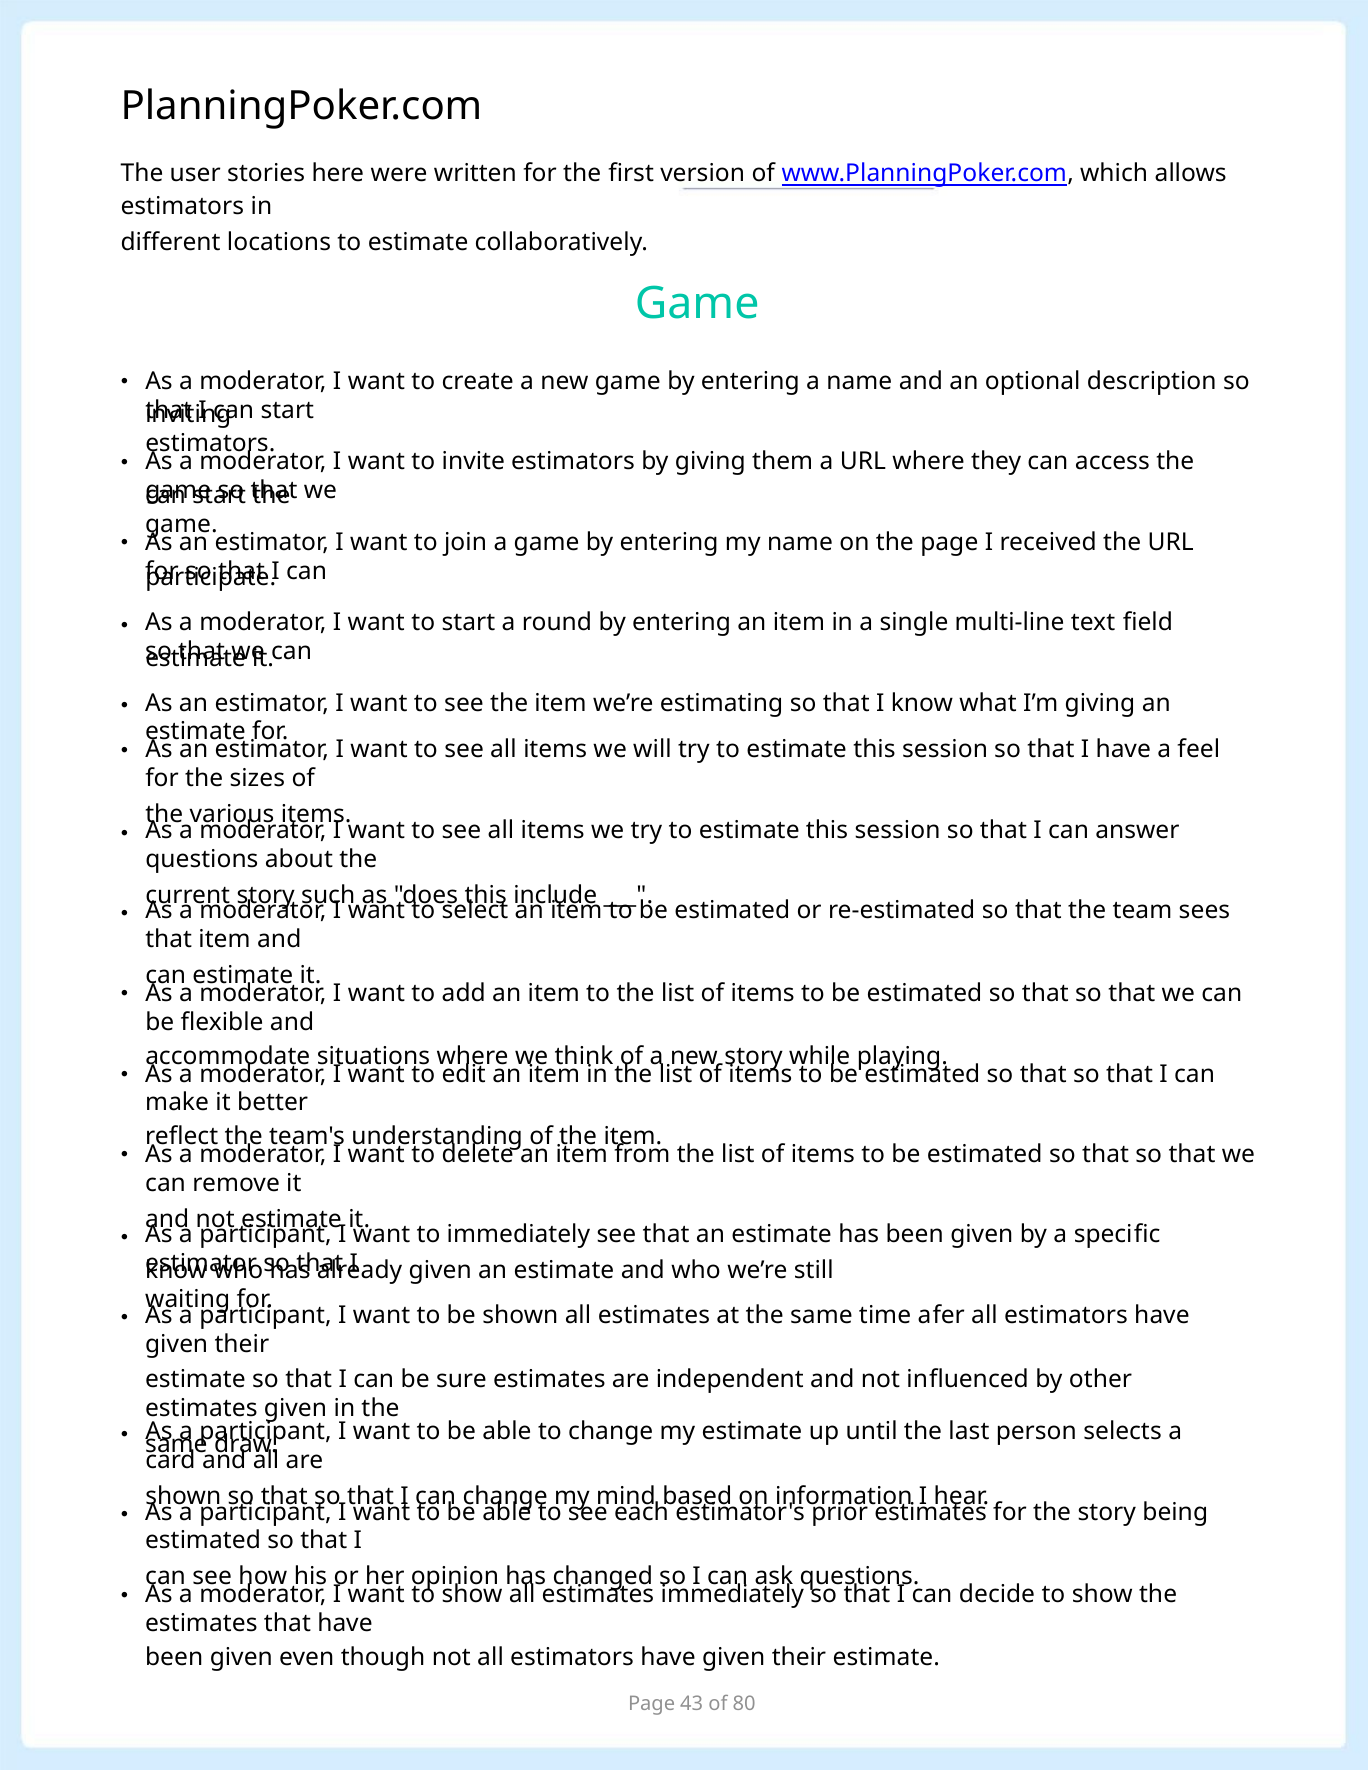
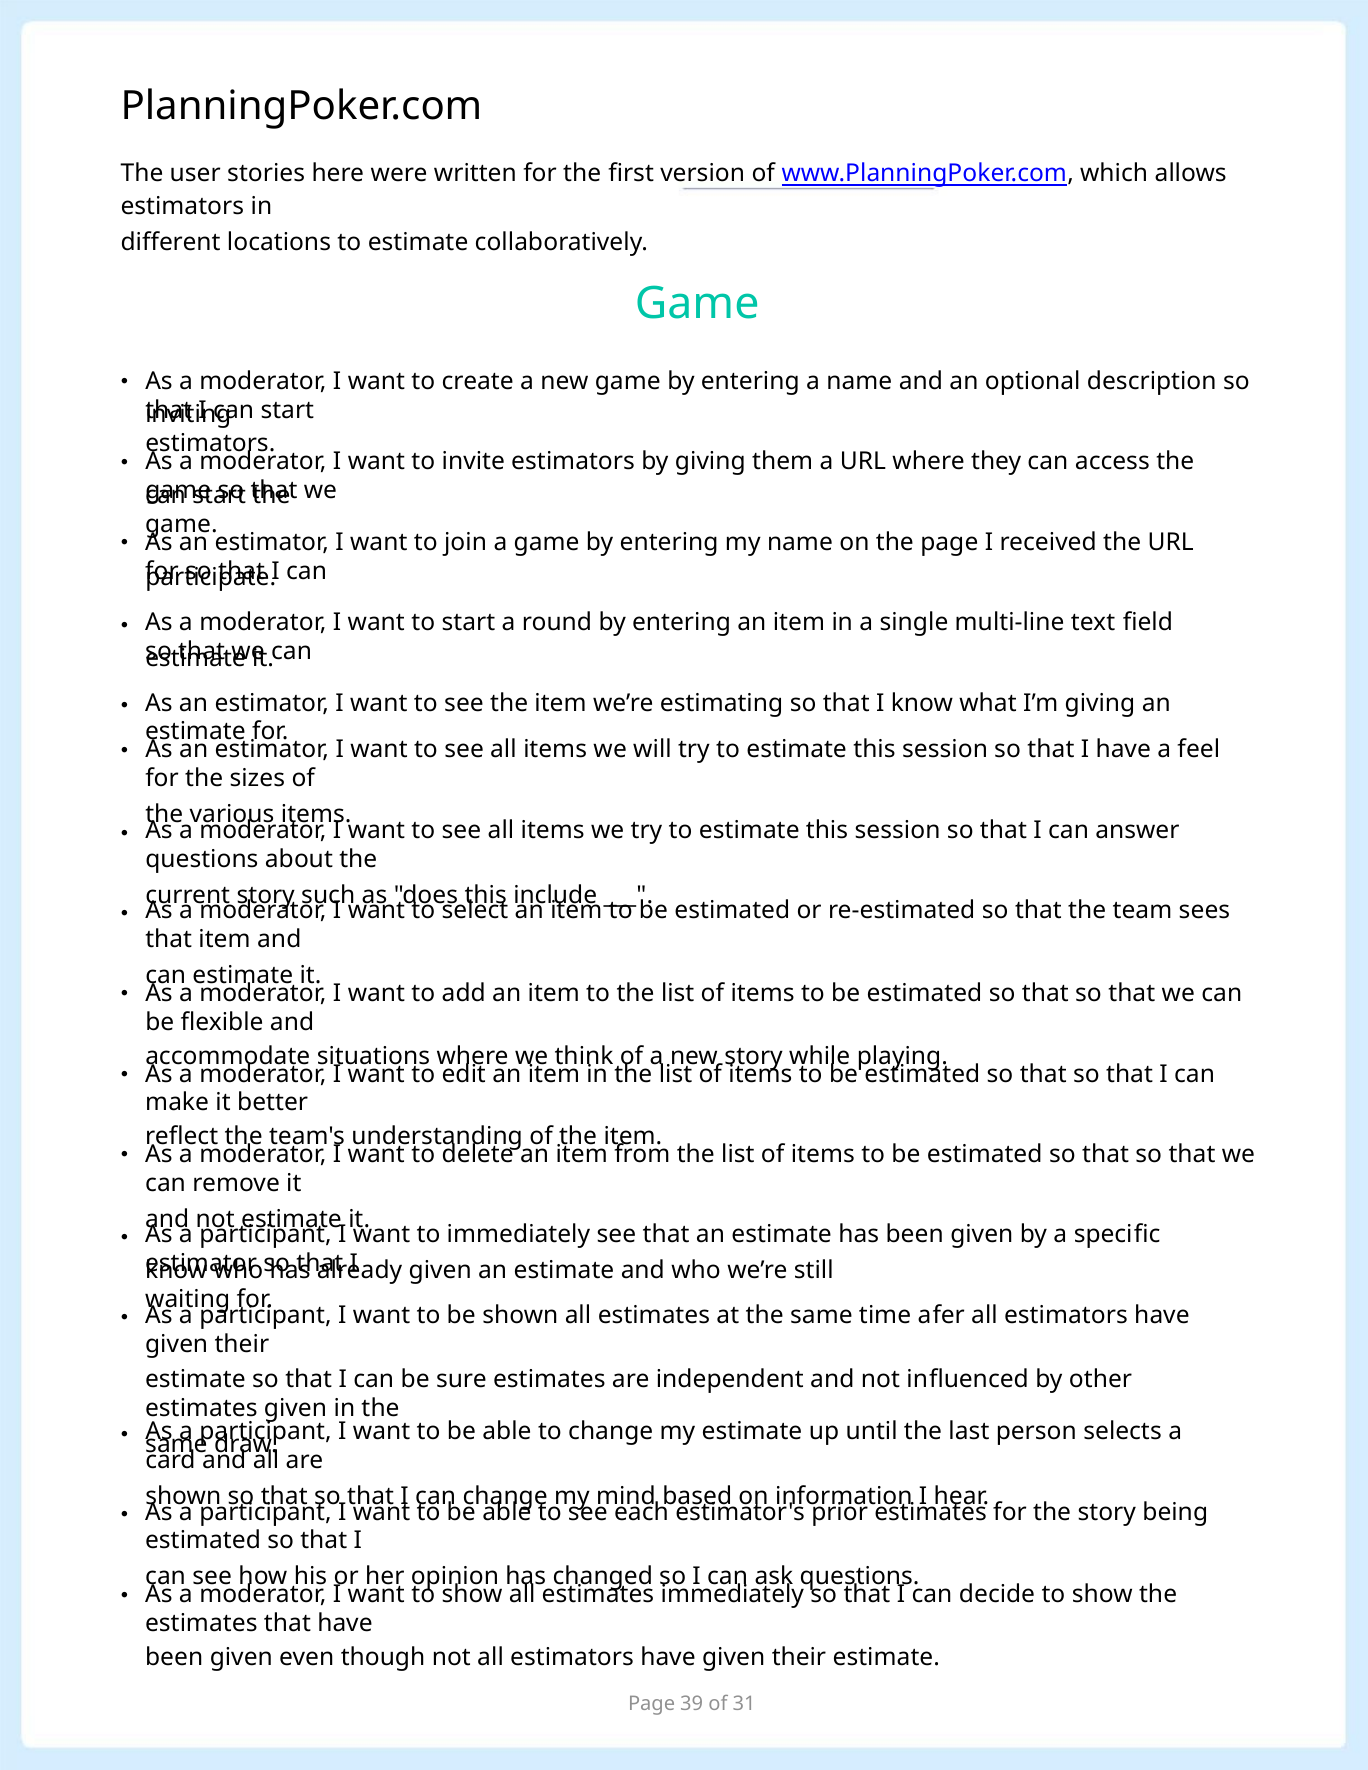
43: 43 -> 39 (692, 1704)
80: 80 -> 31 (744, 1704)
